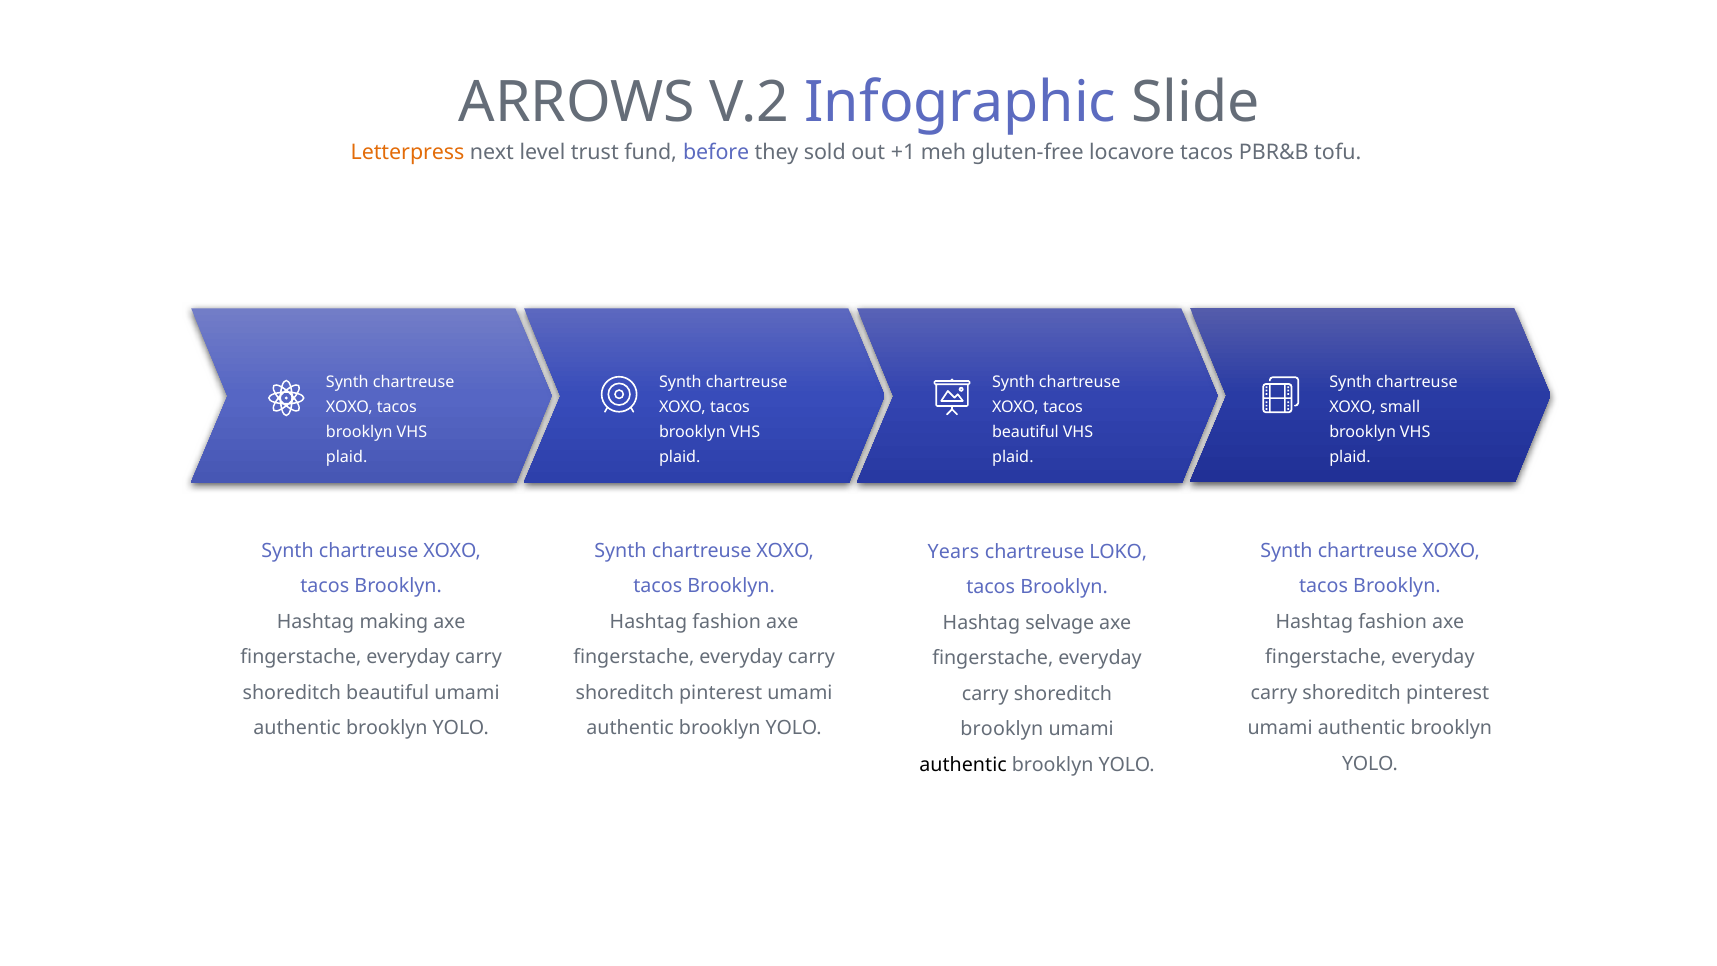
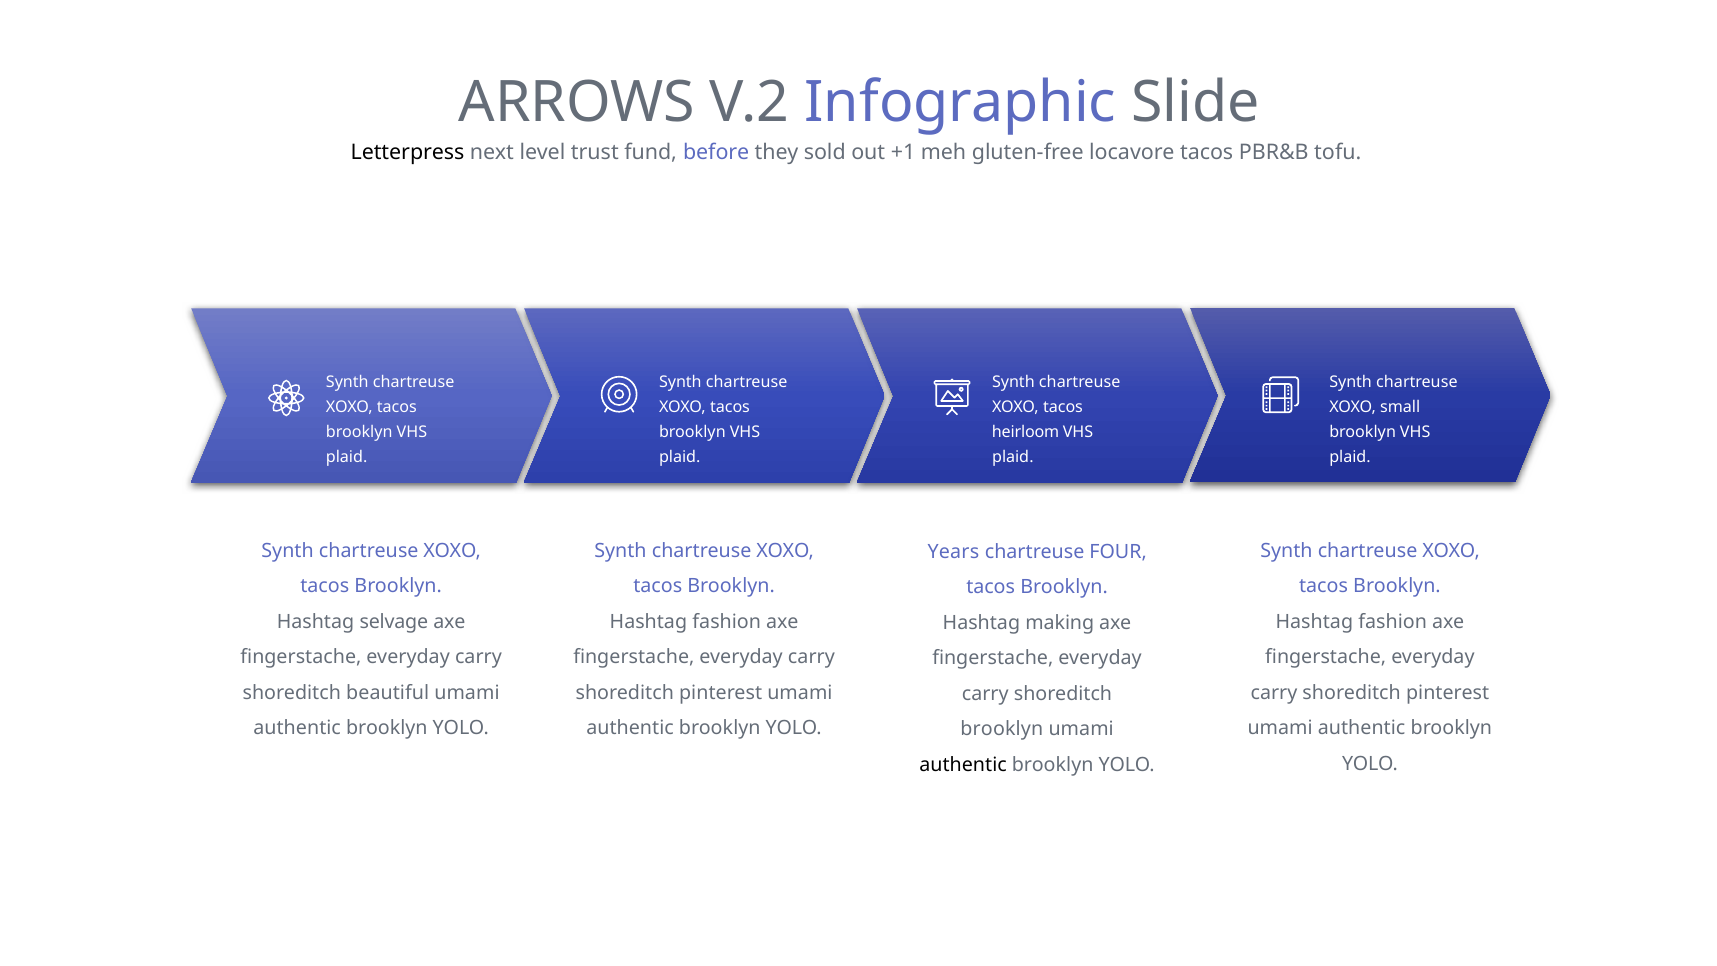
Letterpress colour: orange -> black (408, 153)
beautiful: beautiful -> heirloom (1026, 432)
LOKO: LOKO -> FOUR (1118, 552)
making: making -> selvage (394, 622)
selvage: selvage -> making (1060, 623)
